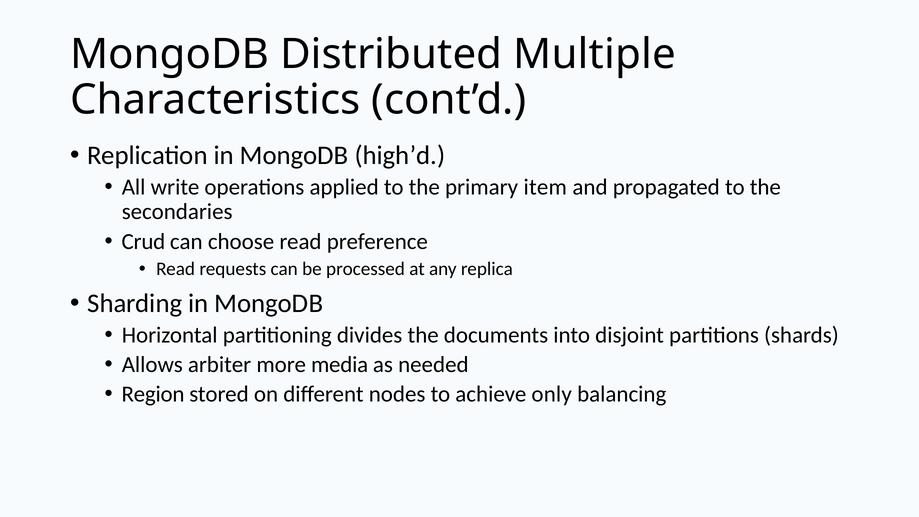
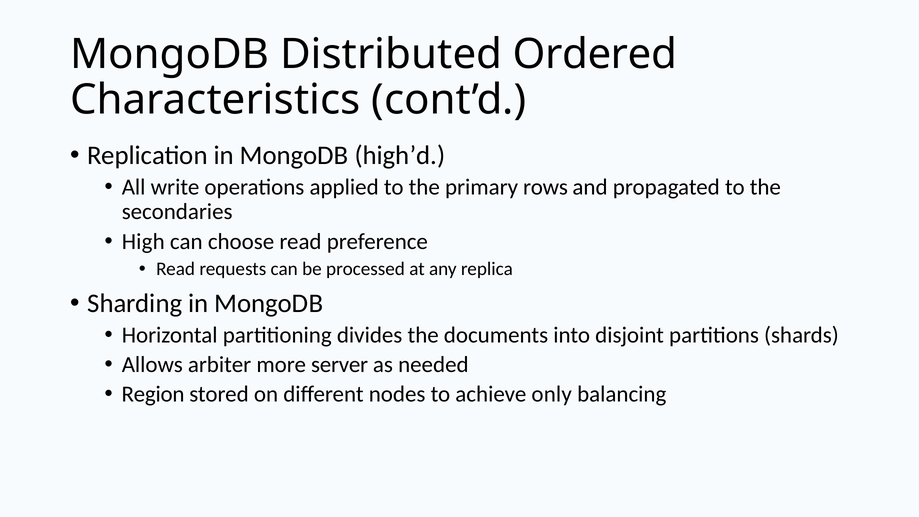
Multiple: Multiple -> Ordered (595, 54)
item: item -> rows (545, 187)
Crud: Crud -> High (143, 241)
media: media -> server (340, 365)
